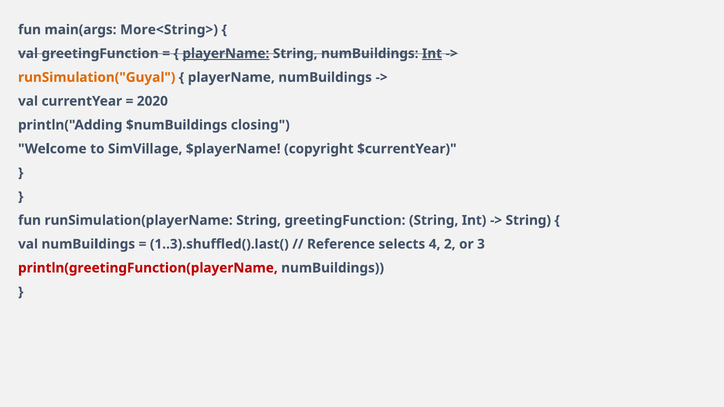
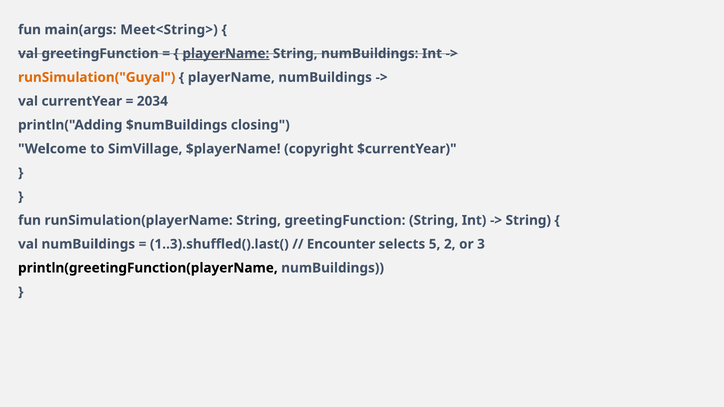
More<String>: More<String> -> Meet<String> (169, 30)
Int underline: present -> none (432, 54)
2020: 2020 -> 2034 (152, 101)
Reference: Reference -> Encounter (341, 244)
4: 4 -> 5 (435, 244)
println(greetingFunction(playerName colour: red -> black (148, 268)
